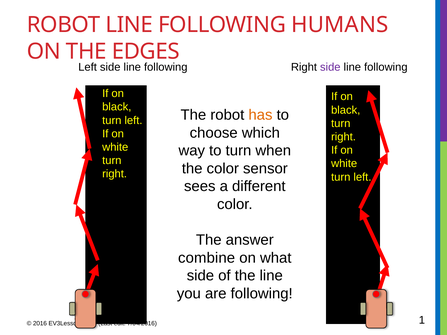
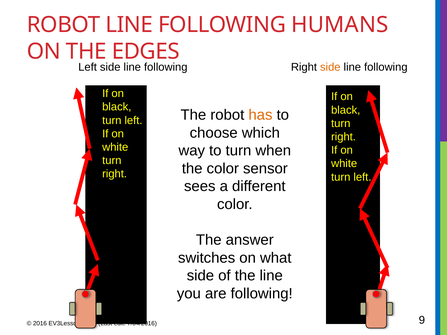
side colour: purple -> orange (330, 67)
combine: combine -> switches (207, 258)
1: 1 -> 9 (422, 320)
